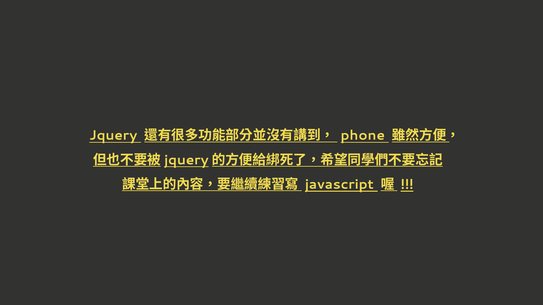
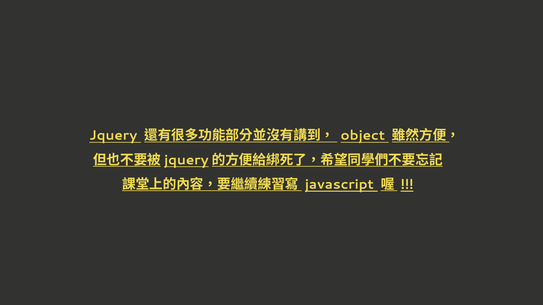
phone: phone -> object (363, 136)
